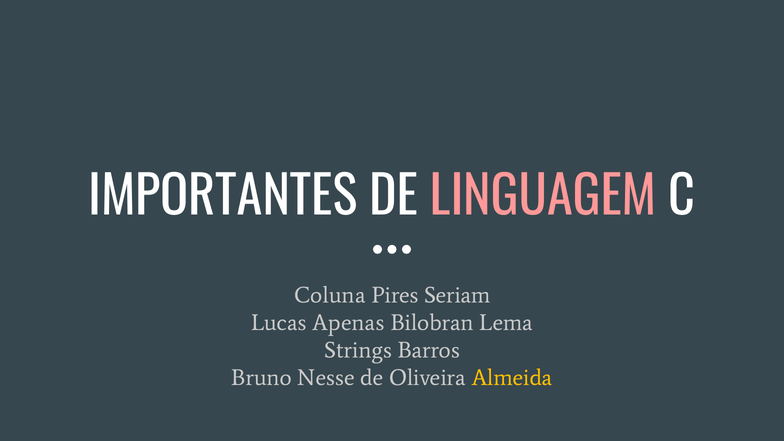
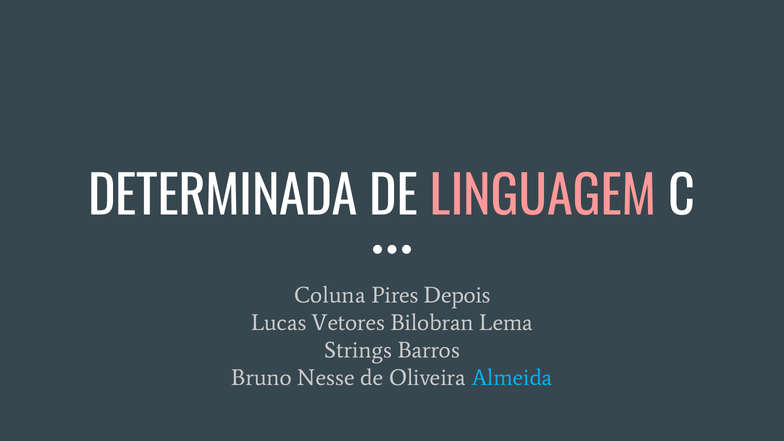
IMPORTANTES: IMPORTANTES -> DETERMINADA (223, 198)
Seriam: Seriam -> Depois (457, 295)
Apenas: Apenas -> Vetores (348, 323)
Almeida colour: yellow -> light blue (512, 378)
